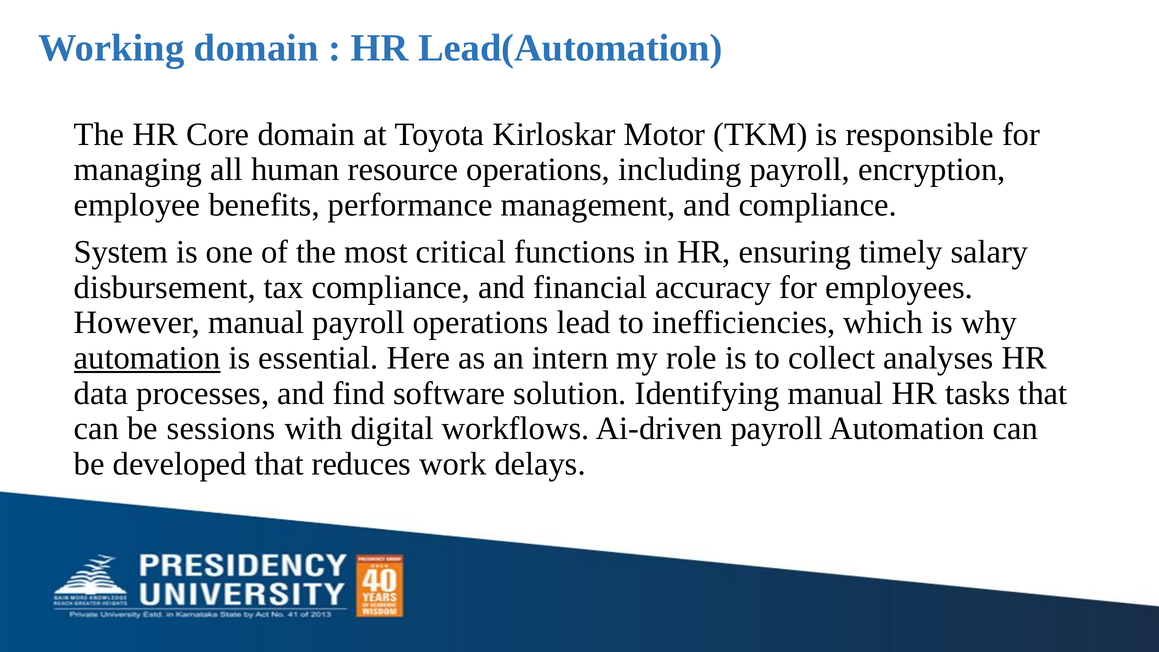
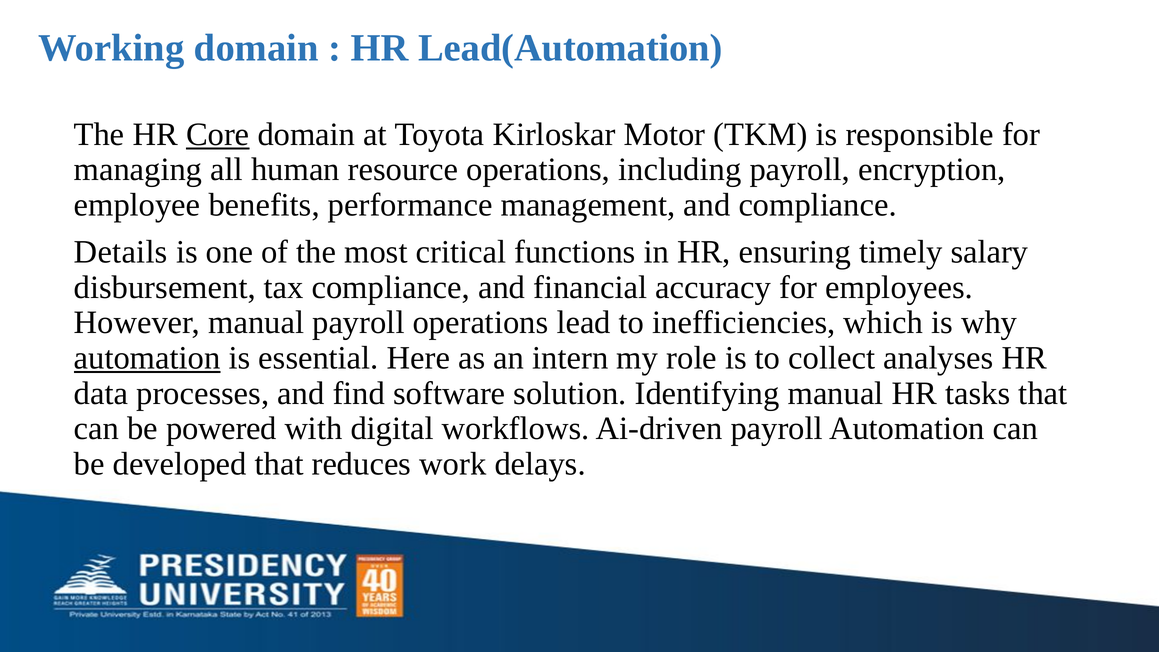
Core underline: none -> present (218, 134)
System: System -> Details (121, 252)
sessions: sessions -> powered (221, 428)
